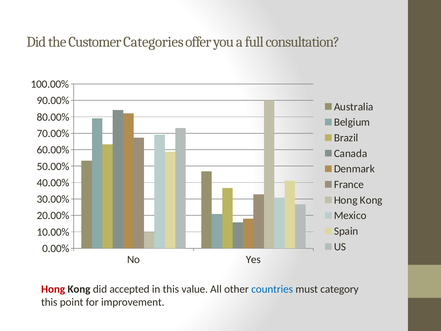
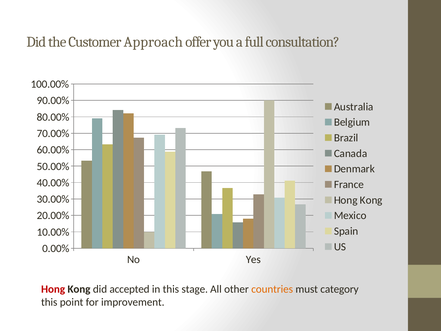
Categories: Categories -> Approach (153, 42)
value: value -> stage (195, 289)
countries colour: blue -> orange (272, 289)
